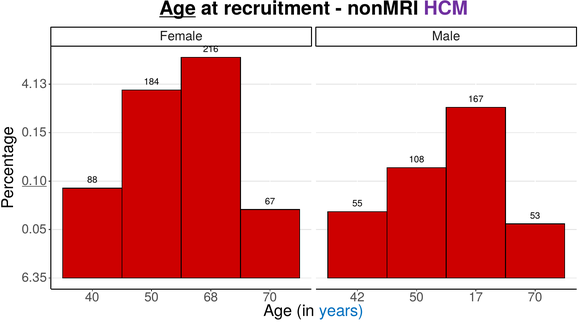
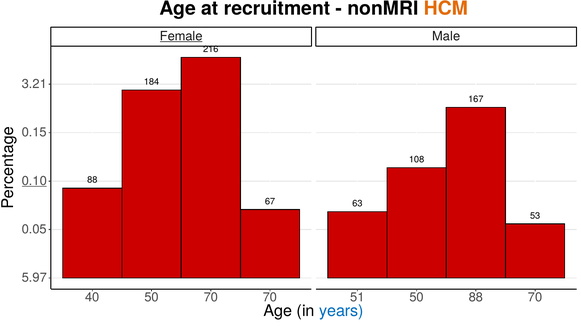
Age underline: present -> none (178, 8)
HCM colour: purple -> orange (446, 8)
Female underline: none -> present (181, 36)
4.13: 4.13 -> 3.21 (34, 84)
55: 55 -> 63 (357, 203)
6.35: 6.35 -> 5.97 (34, 277)
50 68: 68 -> 70 (211, 297)
42: 42 -> 51 (357, 297)
50 17: 17 -> 88 (476, 297)
